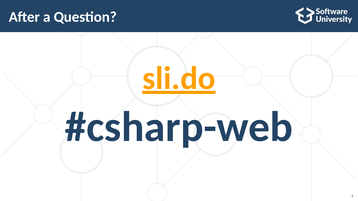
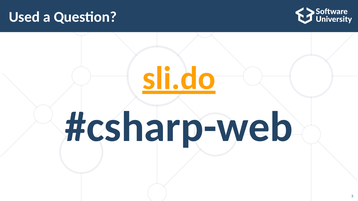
After: After -> Used (24, 17)
